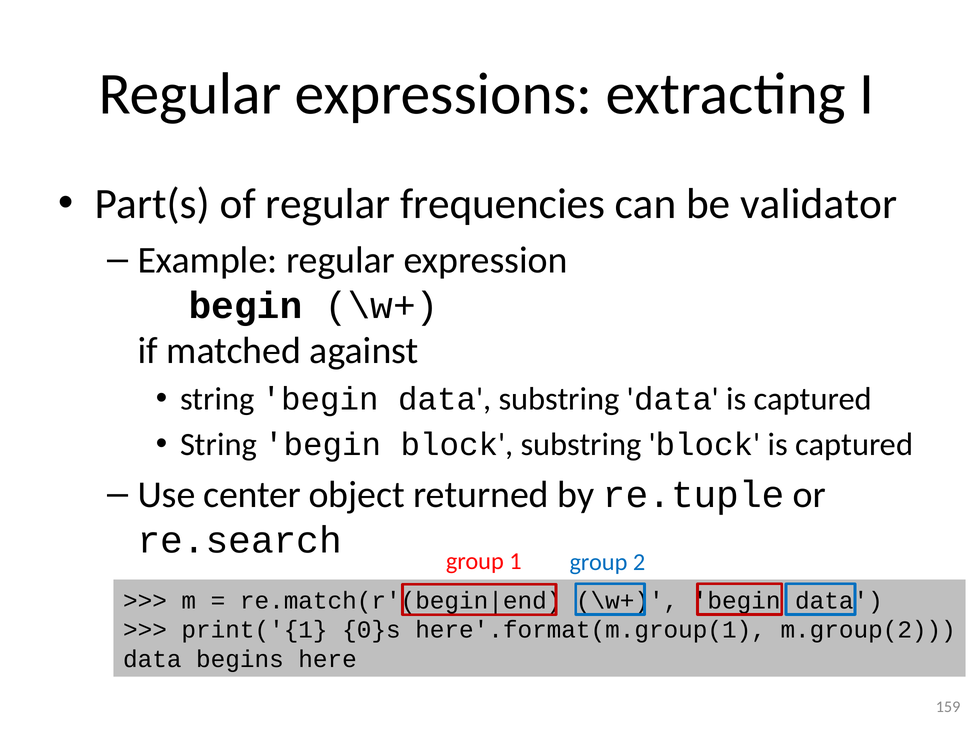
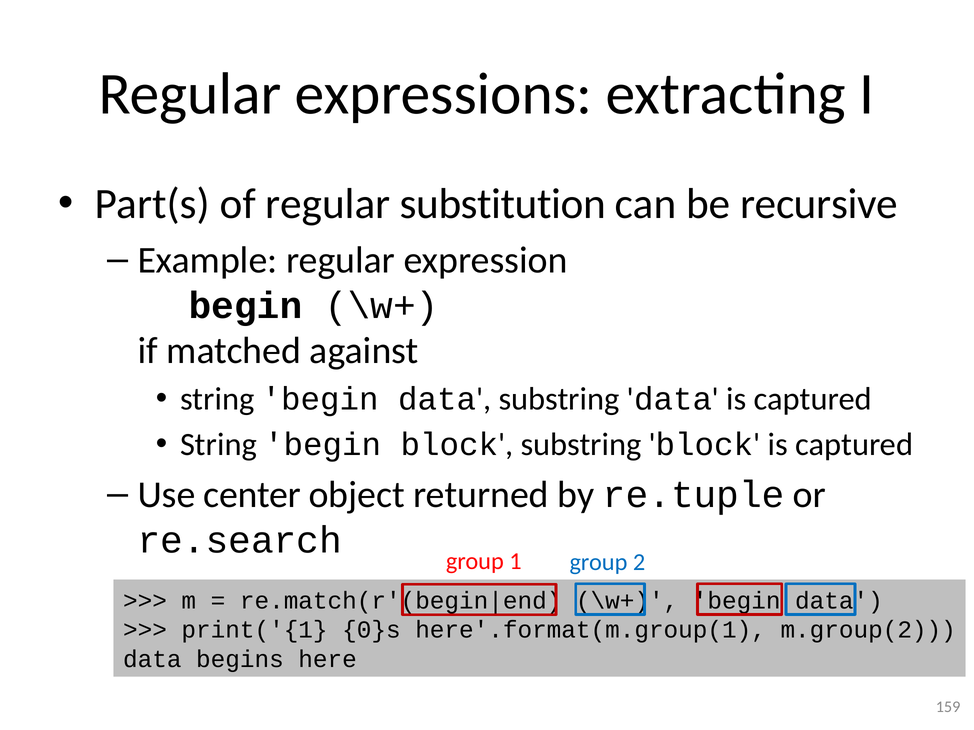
frequencies: frequencies -> substitution (503, 204)
validator: validator -> recursive (819, 204)
